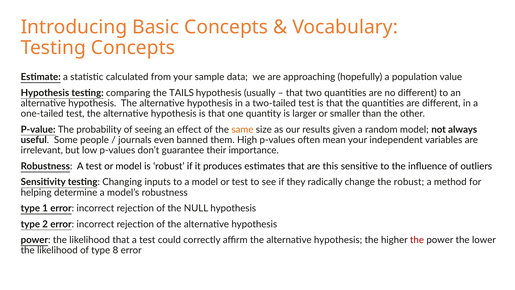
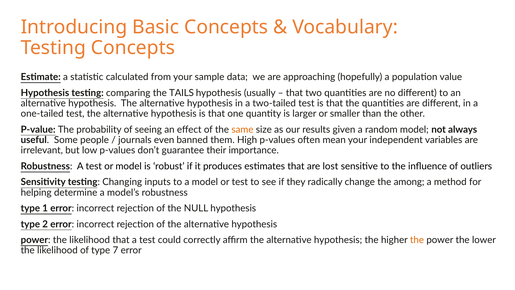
this: this -> lost (330, 166)
the robust: robust -> among (409, 182)
the colour: red -> orange (417, 240)
8: 8 -> 7 (115, 250)
